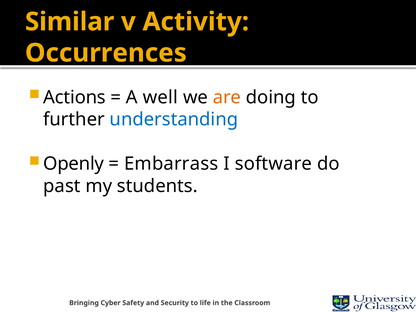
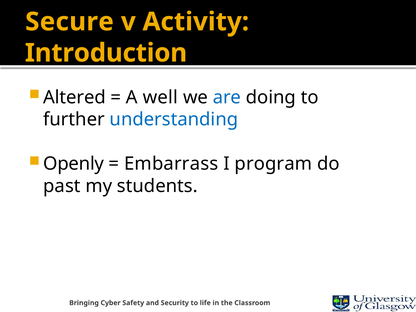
Similar: Similar -> Secure (69, 22)
Occurrences: Occurrences -> Introduction (106, 53)
Actions: Actions -> Altered (74, 97)
are colour: orange -> blue (227, 97)
software: software -> program (273, 164)
